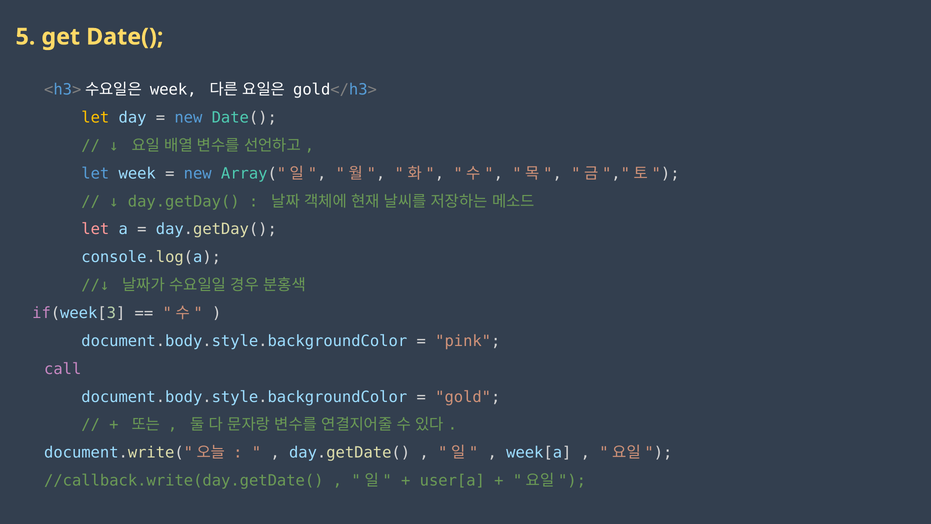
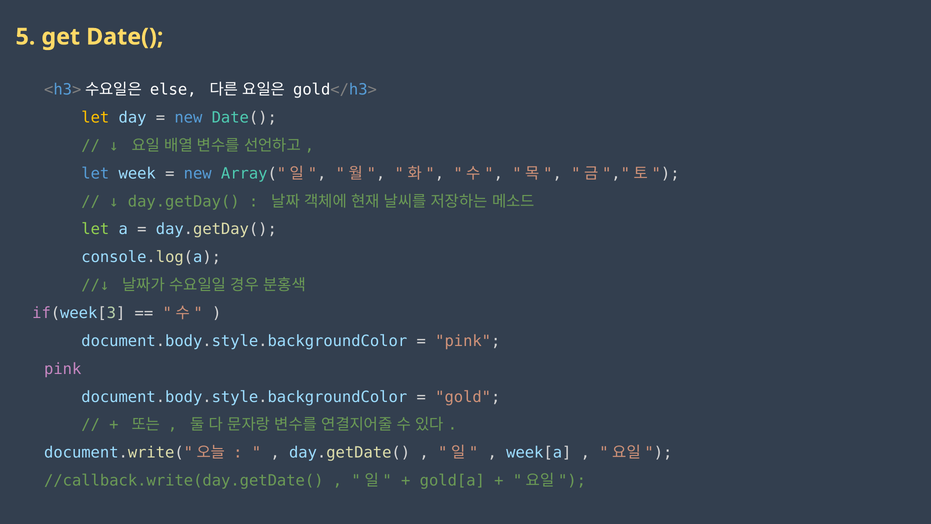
week: week -> else (173, 90)
let colour: pink -> light green (95, 229)
call: call -> pink (63, 369)
user[a: user[a -> gold[a (452, 480)
